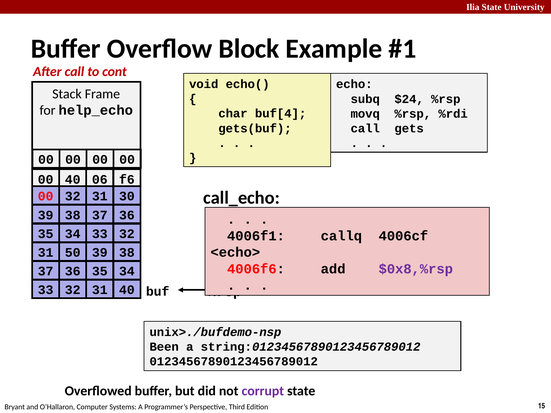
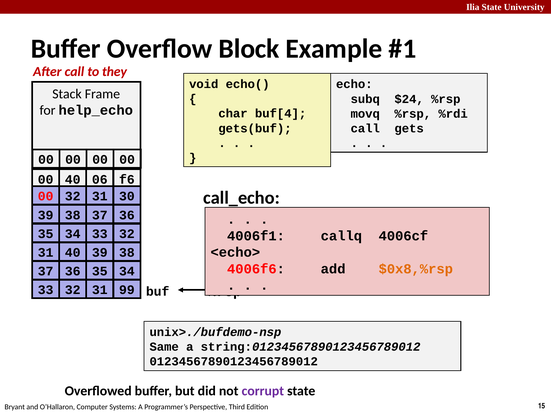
cont: cont -> they (114, 72)
31 50: 50 -> 40 (73, 253)
$0x8,%rsp colour: purple -> orange (416, 269)
31 40: 40 -> 99 (127, 290)
Been: Been -> Same (164, 347)
